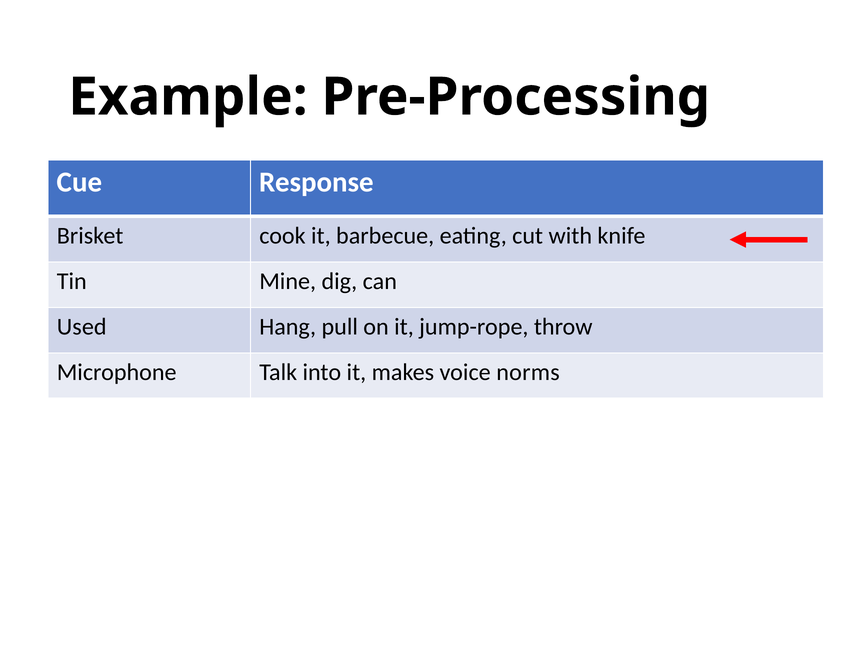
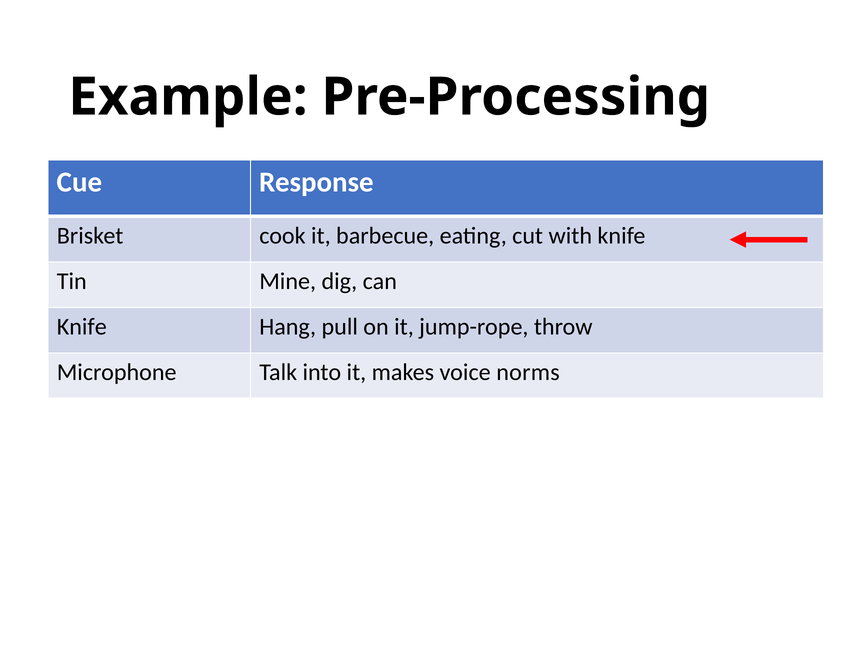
Used: Used -> Knife (82, 327)
